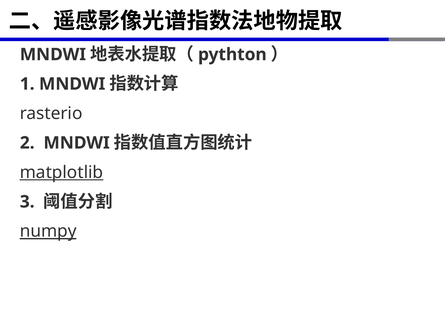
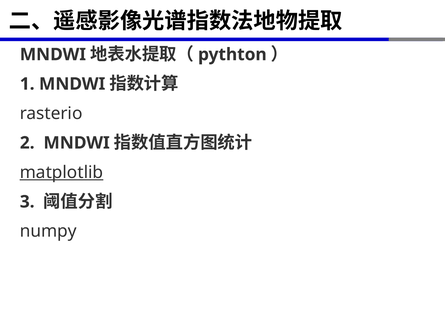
numpy underline: present -> none (48, 231)
